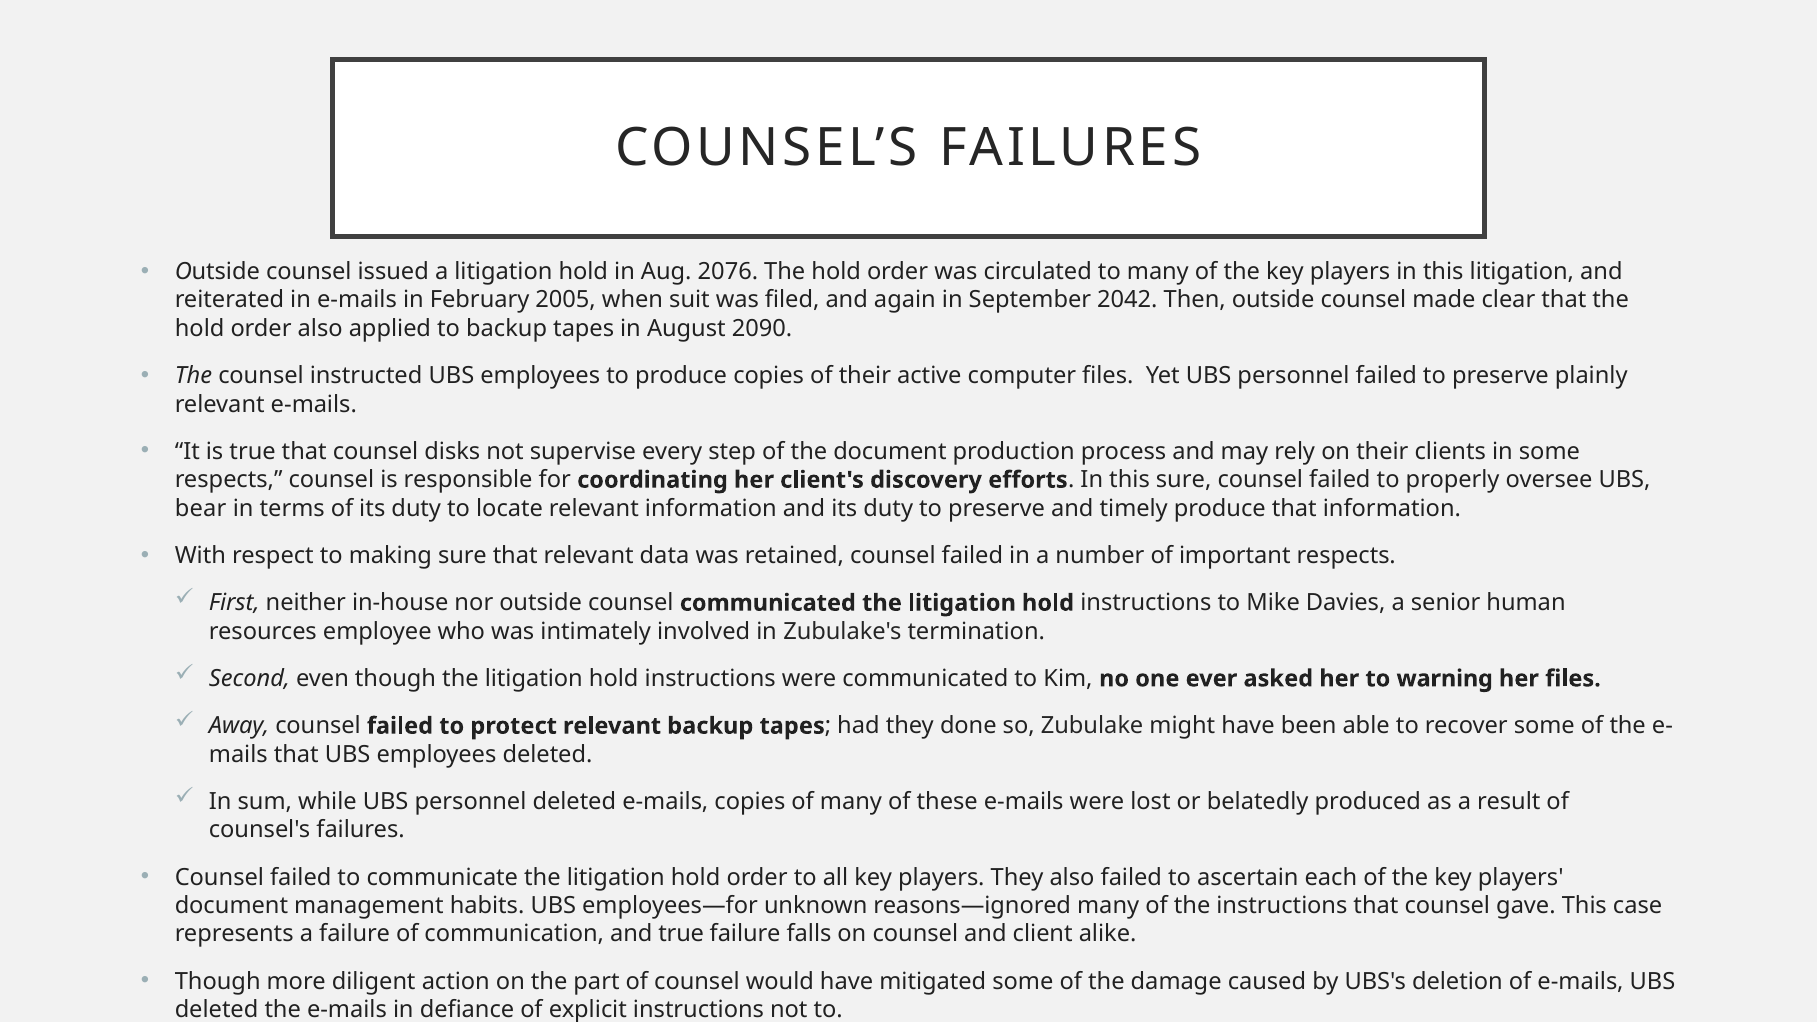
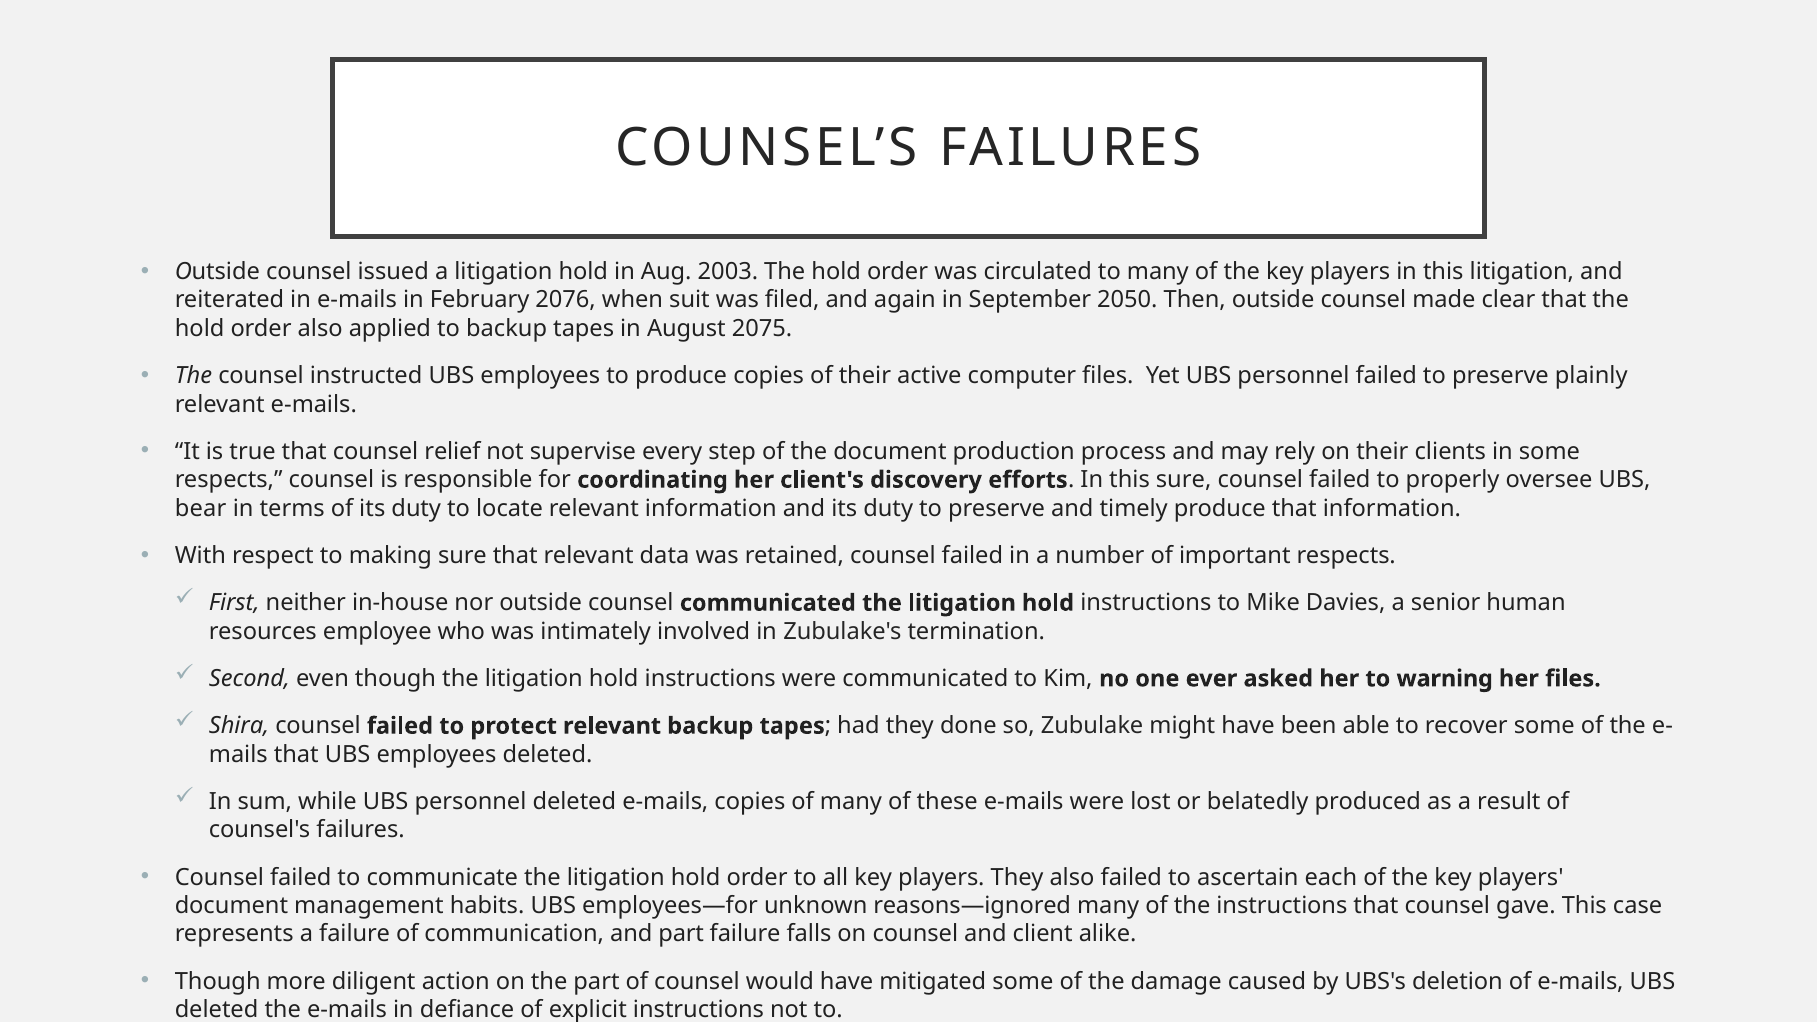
2076: 2076 -> 2003 (728, 272)
2005: 2005 -> 2076 (566, 300)
2042: 2042 -> 2050 (1127, 300)
2090: 2090 -> 2075 (762, 329)
disks: disks -> relief (452, 452)
Away: Away -> Shira (239, 726)
and true: true -> part (681, 934)
